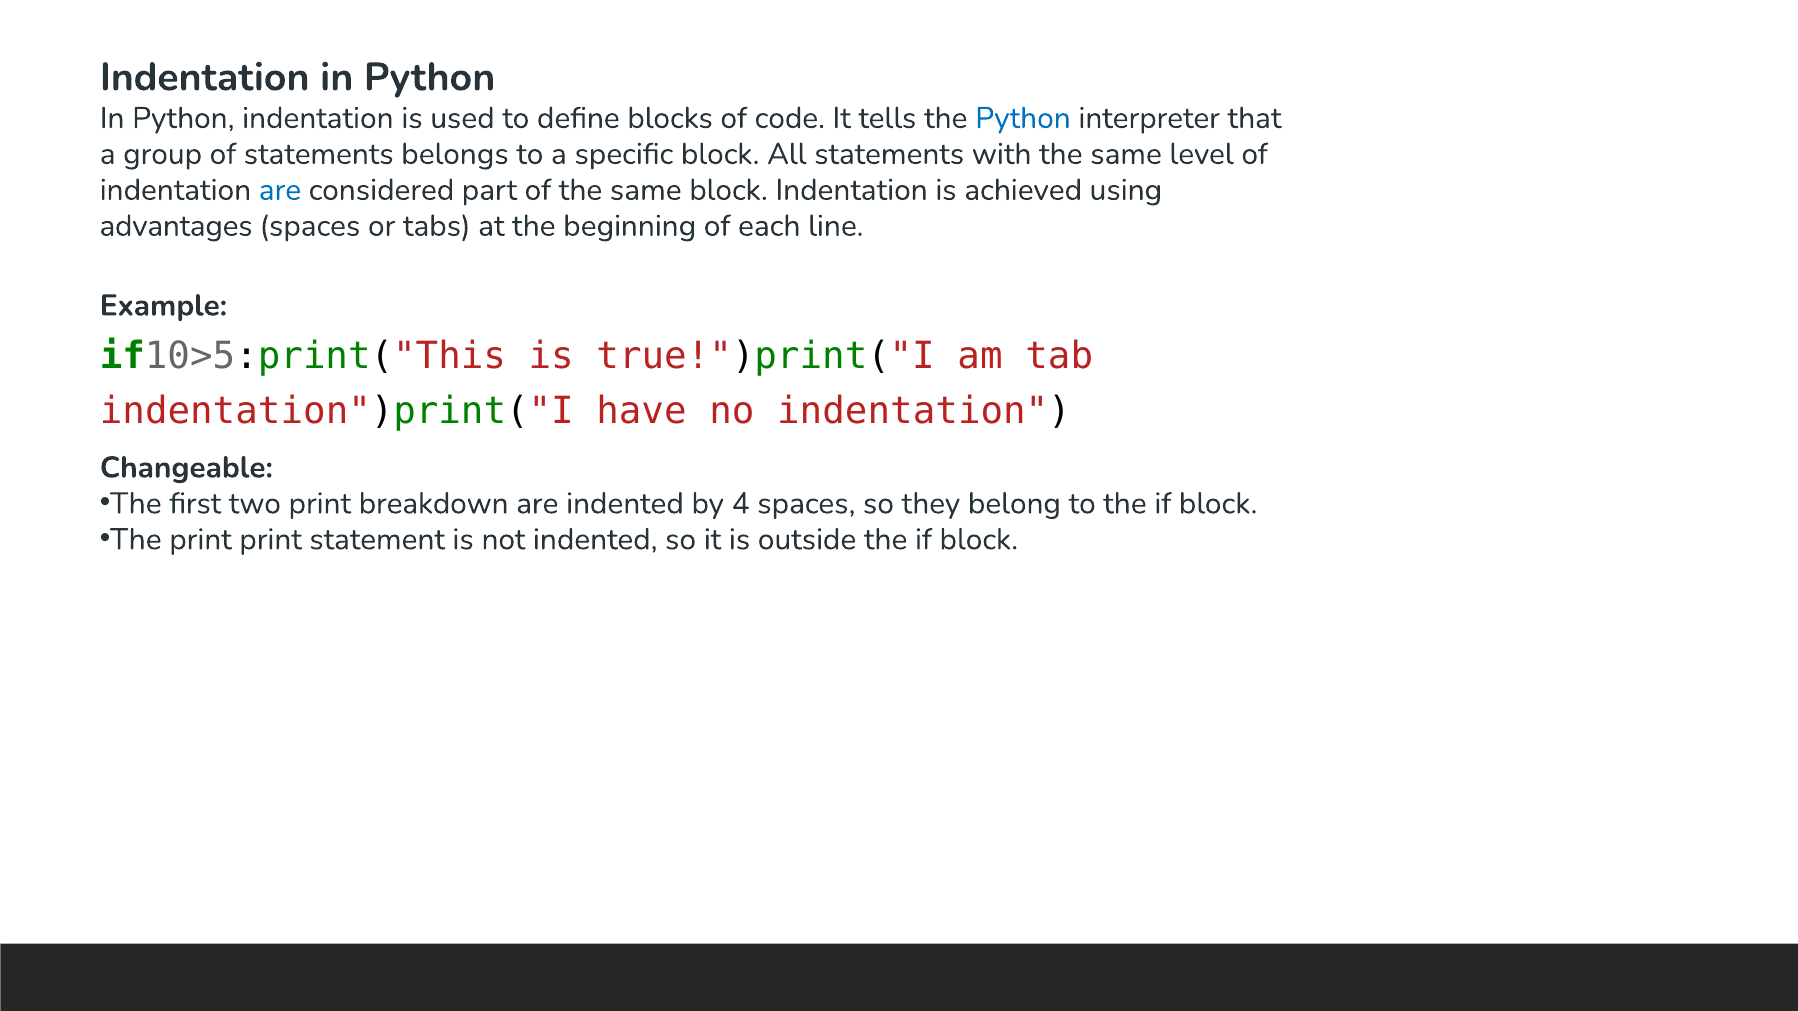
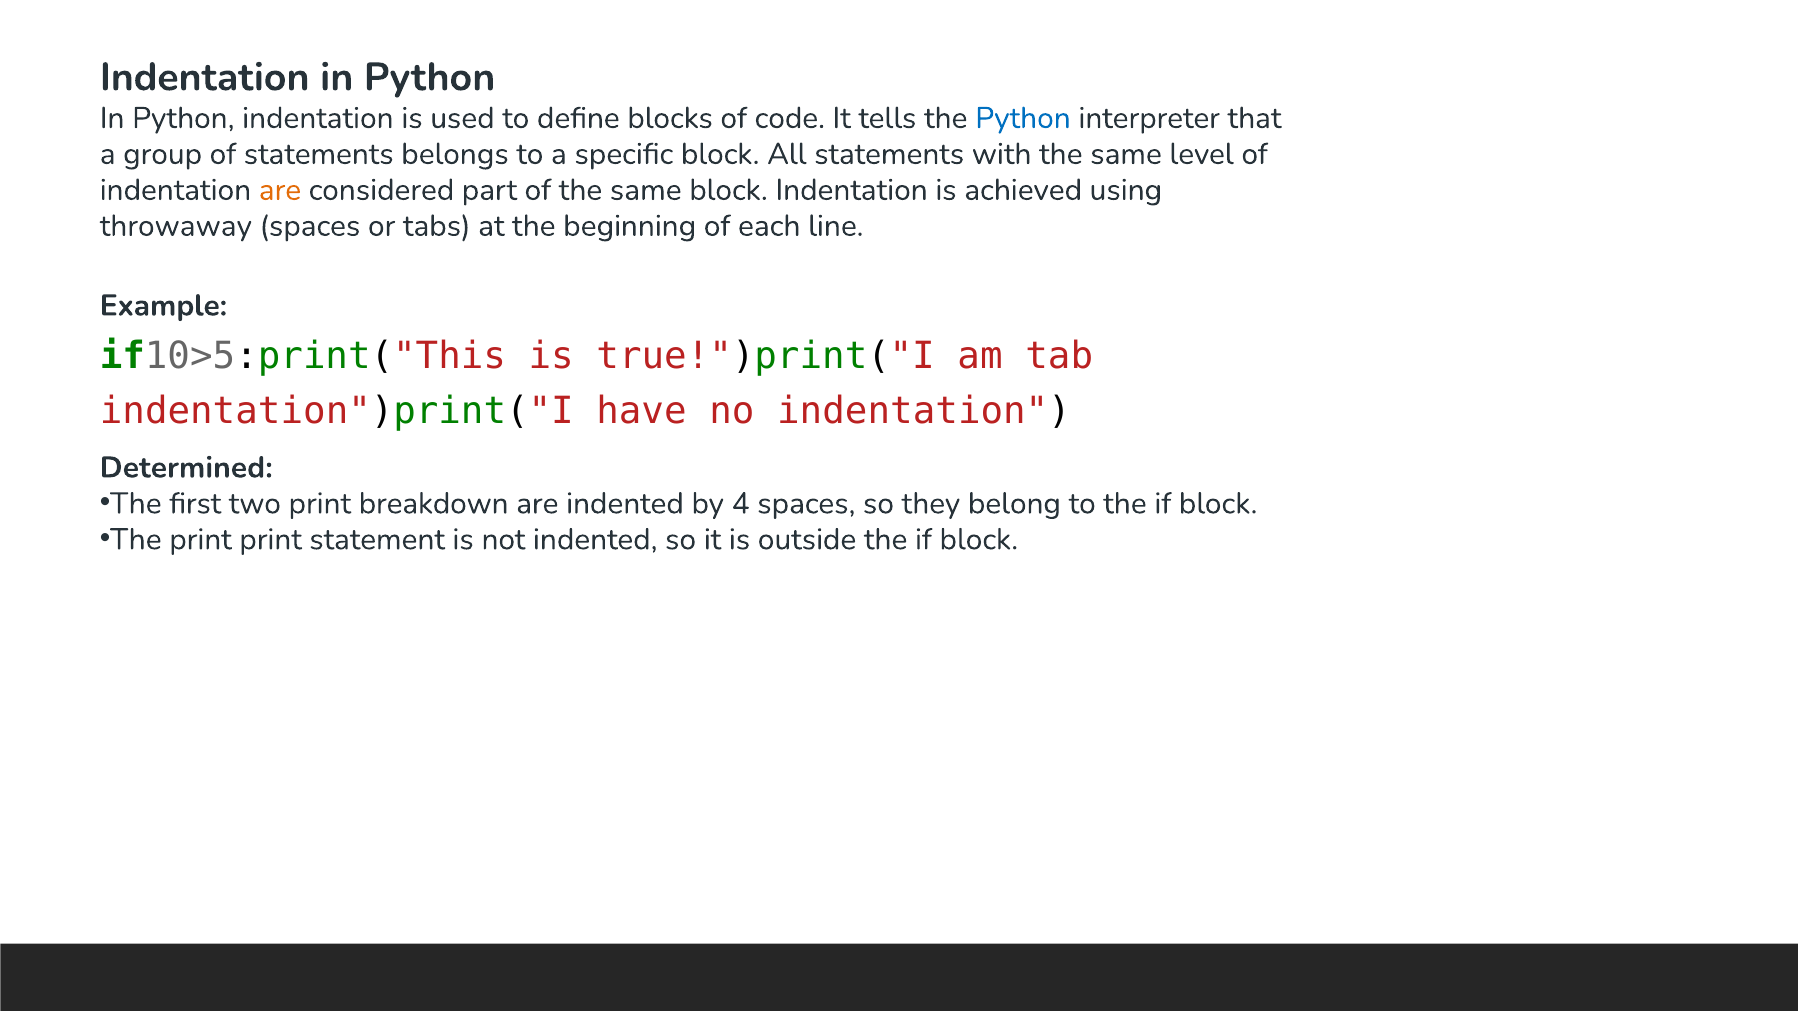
are colour: blue -> orange (280, 190)
advantages: advantages -> throwaway (176, 226)
Changeable: Changeable -> Determined (186, 468)
